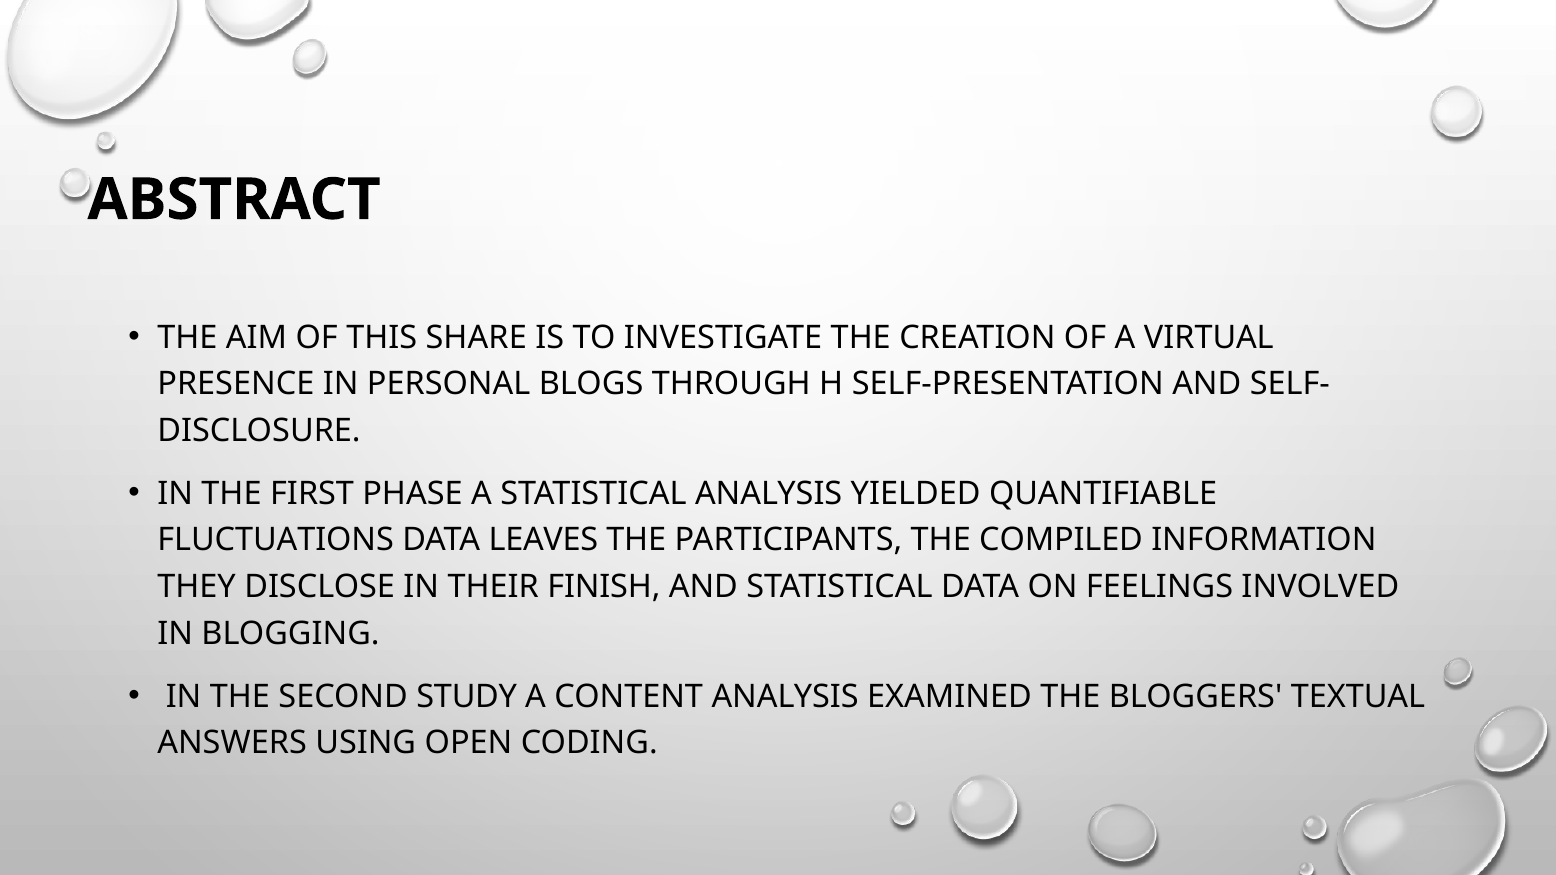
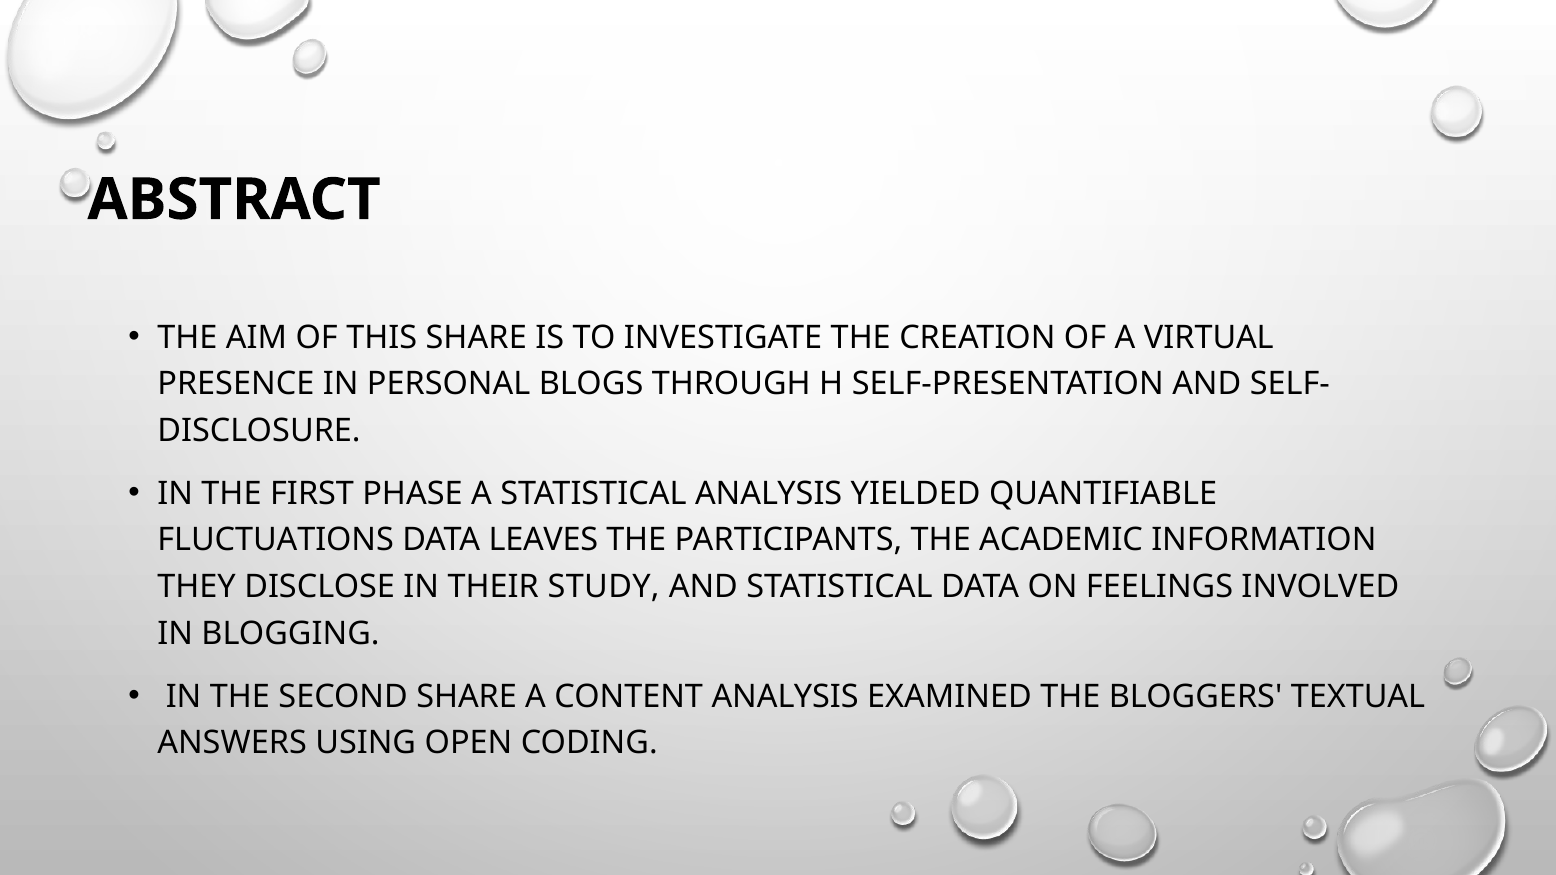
COMPILED: COMPILED -> ACADEMIC (1061, 540)
FINISH: FINISH -> STUDY (604, 587)
SECOND STUDY: STUDY -> SHARE (467, 697)
